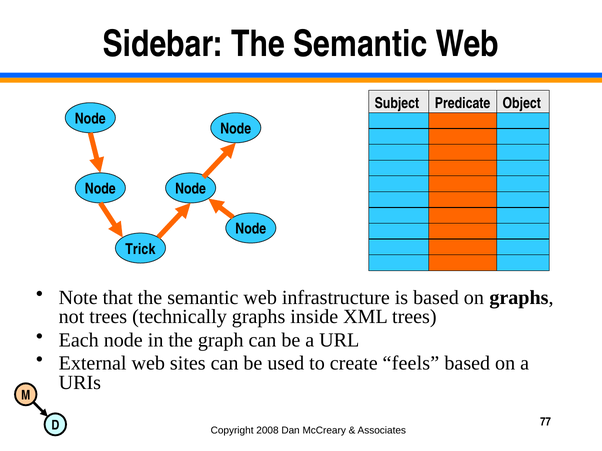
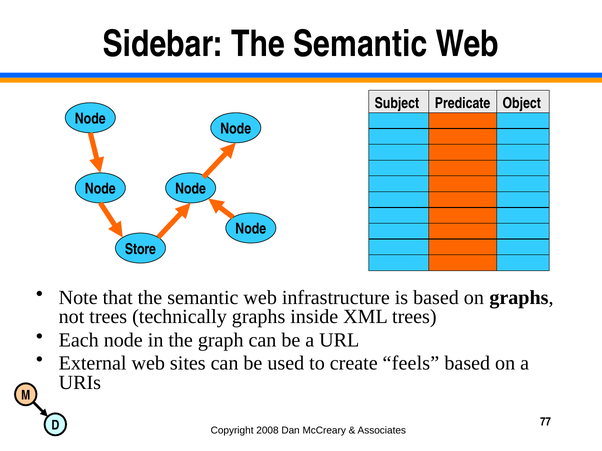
Trick: Trick -> Store (140, 249)
